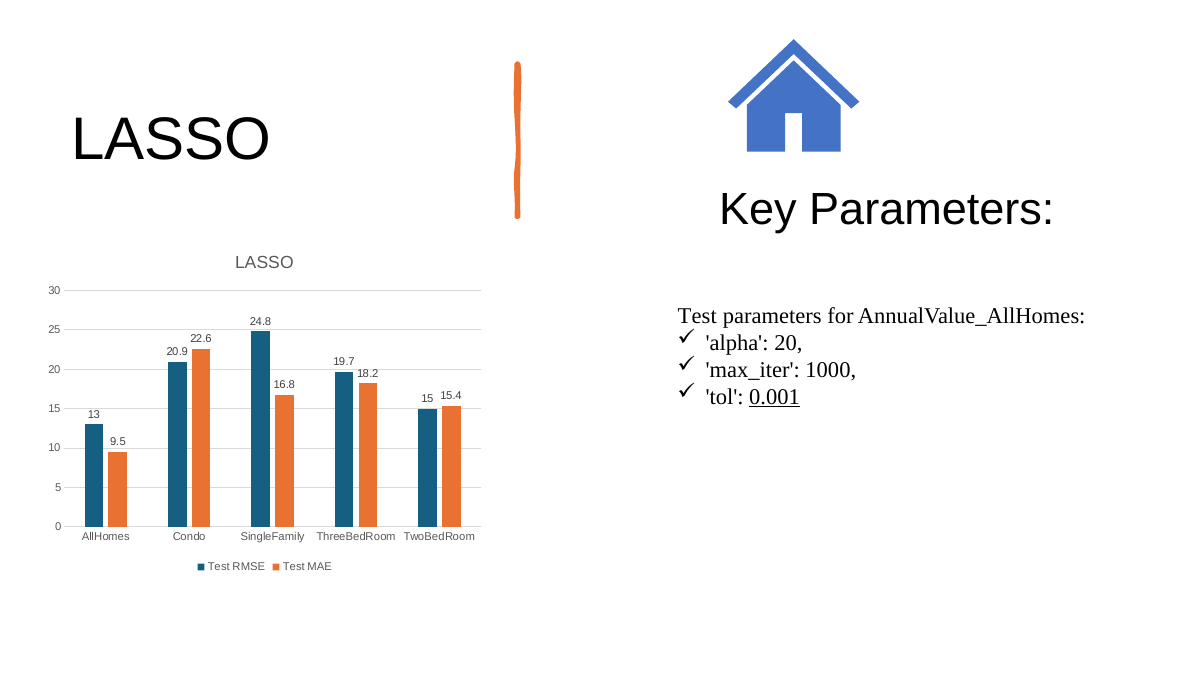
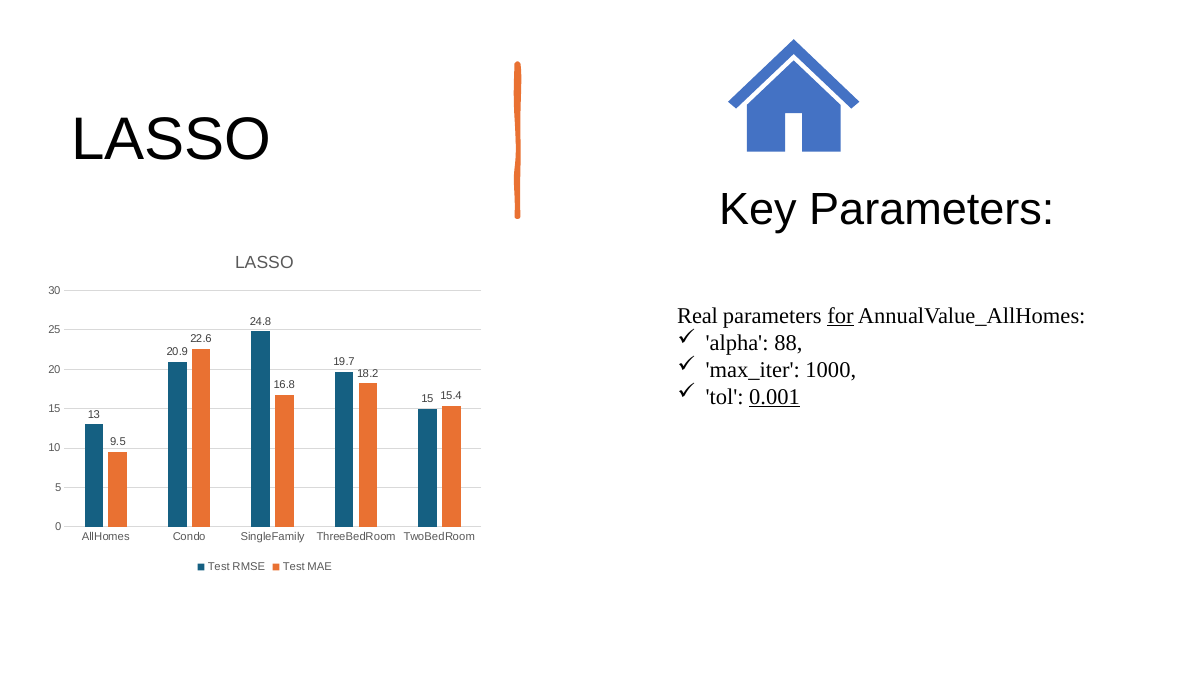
Test: Test -> Real (697, 316)
for underline: none -> present (840, 316)
alpha 20: 20 -> 88 (788, 343)
